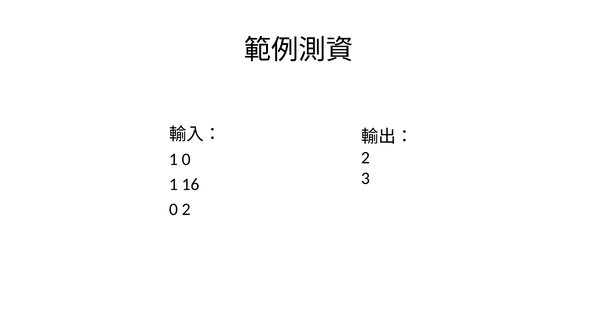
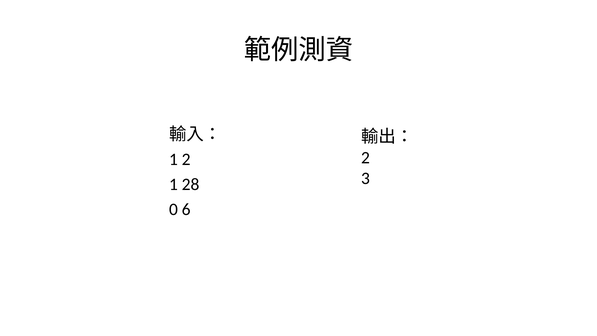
1 0: 0 -> 2 (186, 159)
16: 16 -> 28 (191, 184)
0 2: 2 -> 6 (186, 209)
